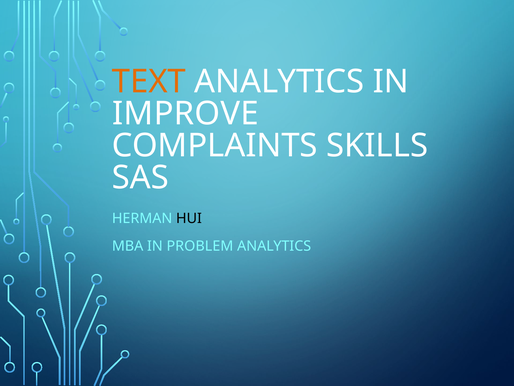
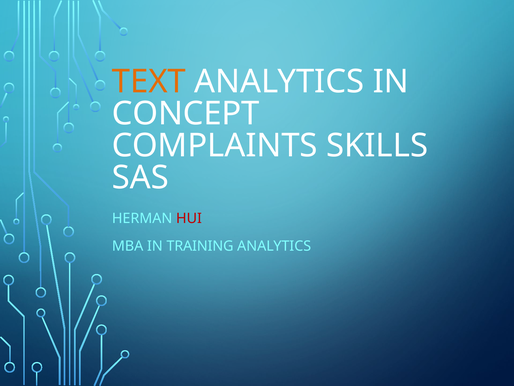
IMPROVE: IMPROVE -> CONCEPT (186, 114)
HUI colour: black -> red (189, 218)
PROBLEM: PROBLEM -> TRAINING (200, 246)
